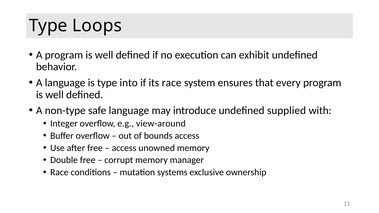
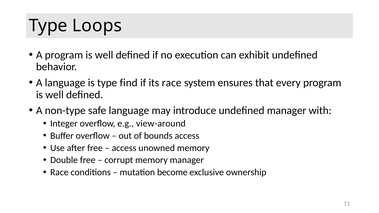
into: into -> find (129, 83)
undefined supplied: supplied -> manager (287, 111)
systems: systems -> become (172, 172)
